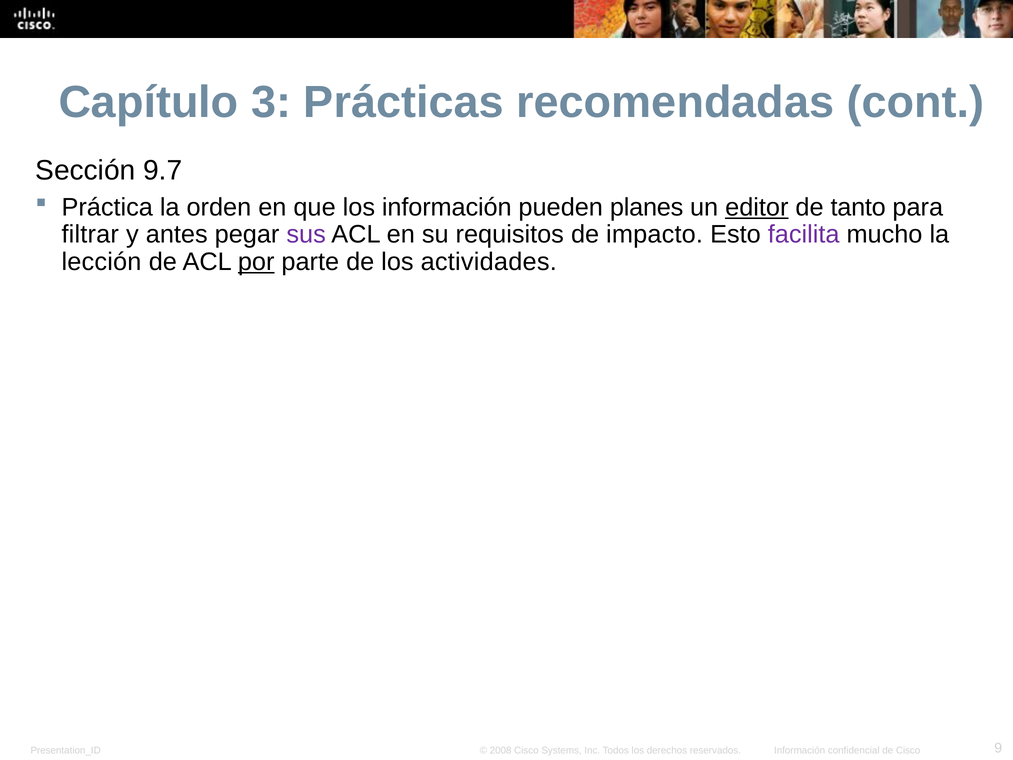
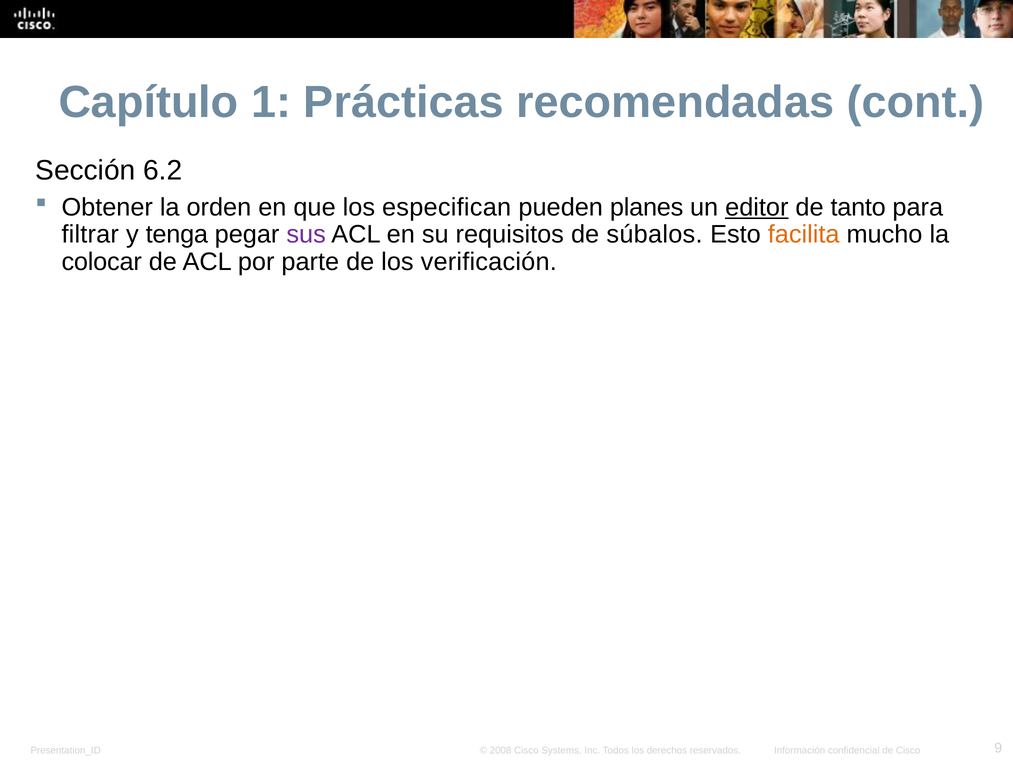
3: 3 -> 1 (271, 102)
9.7: 9.7 -> 6.2 (163, 170)
Práctica: Práctica -> Obtener (107, 207)
los información: información -> especifican (447, 207)
antes: antes -> tenga (177, 234)
impacto: impacto -> súbalos (654, 234)
facilita colour: purple -> orange (804, 234)
lección: lección -> colocar (102, 262)
por underline: present -> none (256, 262)
actividades: actividades -> verificación (489, 262)
